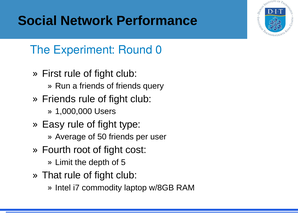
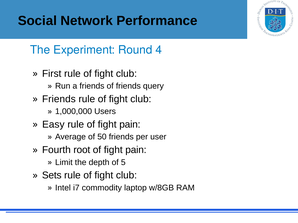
0: 0 -> 4 (159, 50)
rule of fight type: type -> pain (130, 125)
cost: cost -> pain (136, 150)
That: That -> Sets (52, 176)
